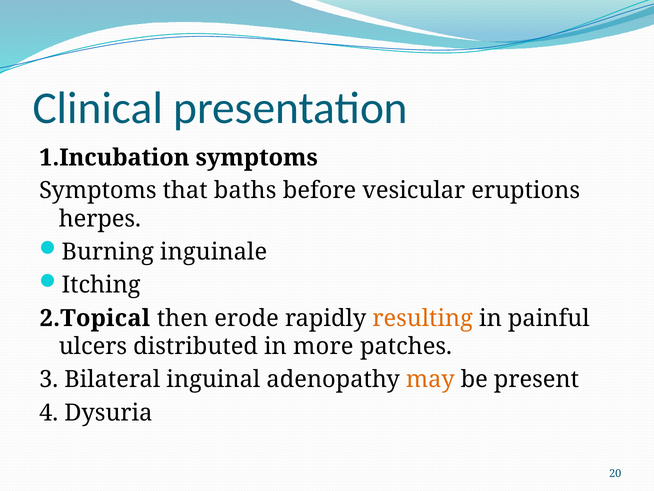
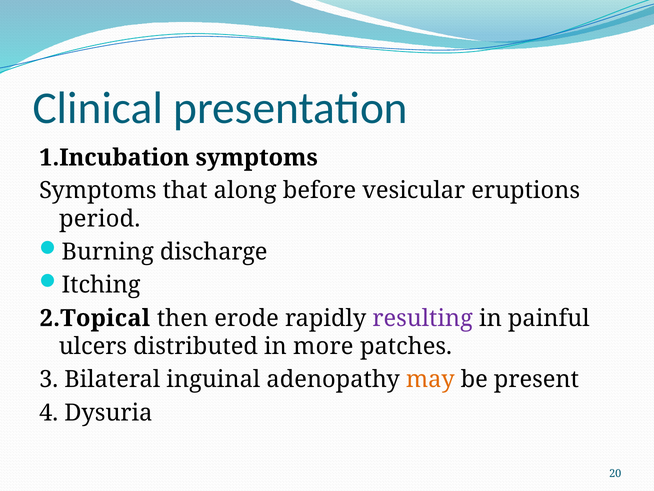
baths: baths -> along (245, 190)
herpes: herpes -> period (100, 219)
inguinale: inguinale -> discharge (214, 252)
resulting colour: orange -> purple (423, 318)
